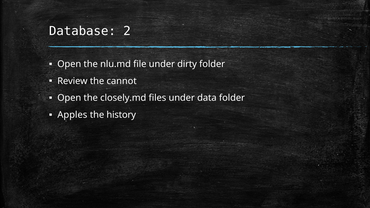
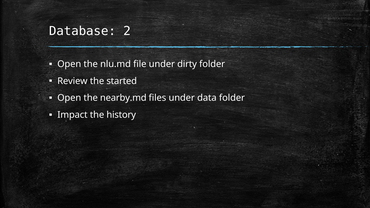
cannot: cannot -> started (122, 81)
closely.md: closely.md -> nearby.md (123, 98)
Apples: Apples -> Impact (72, 115)
